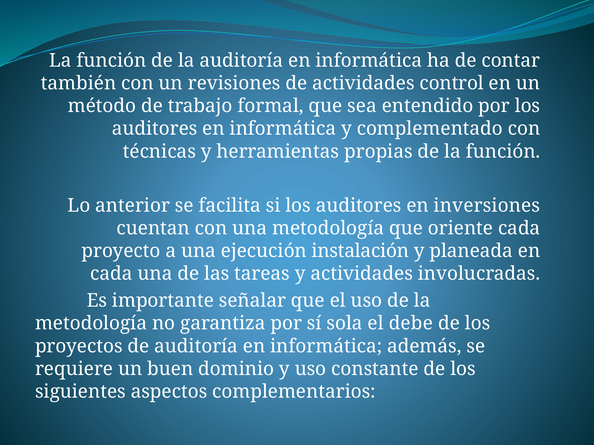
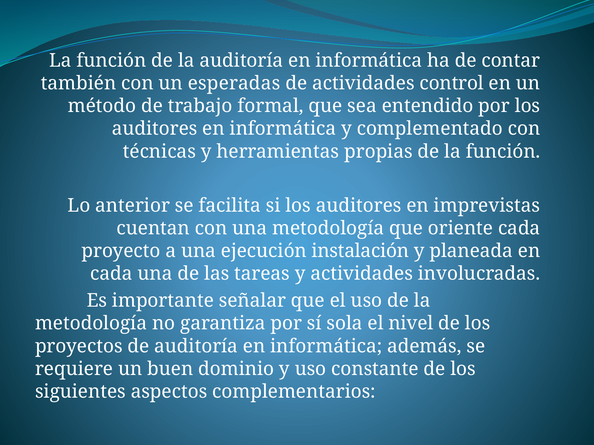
revisiones: revisiones -> esperadas (234, 83)
inversiones: inversiones -> imprevistas (487, 206)
debe: debe -> nivel (411, 324)
